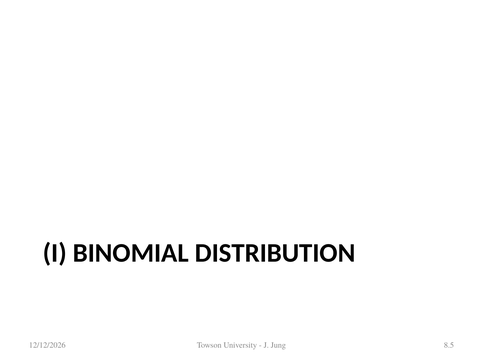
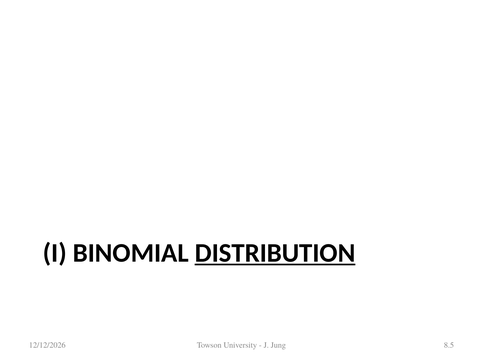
DISTRIBUTION underline: none -> present (275, 253)
